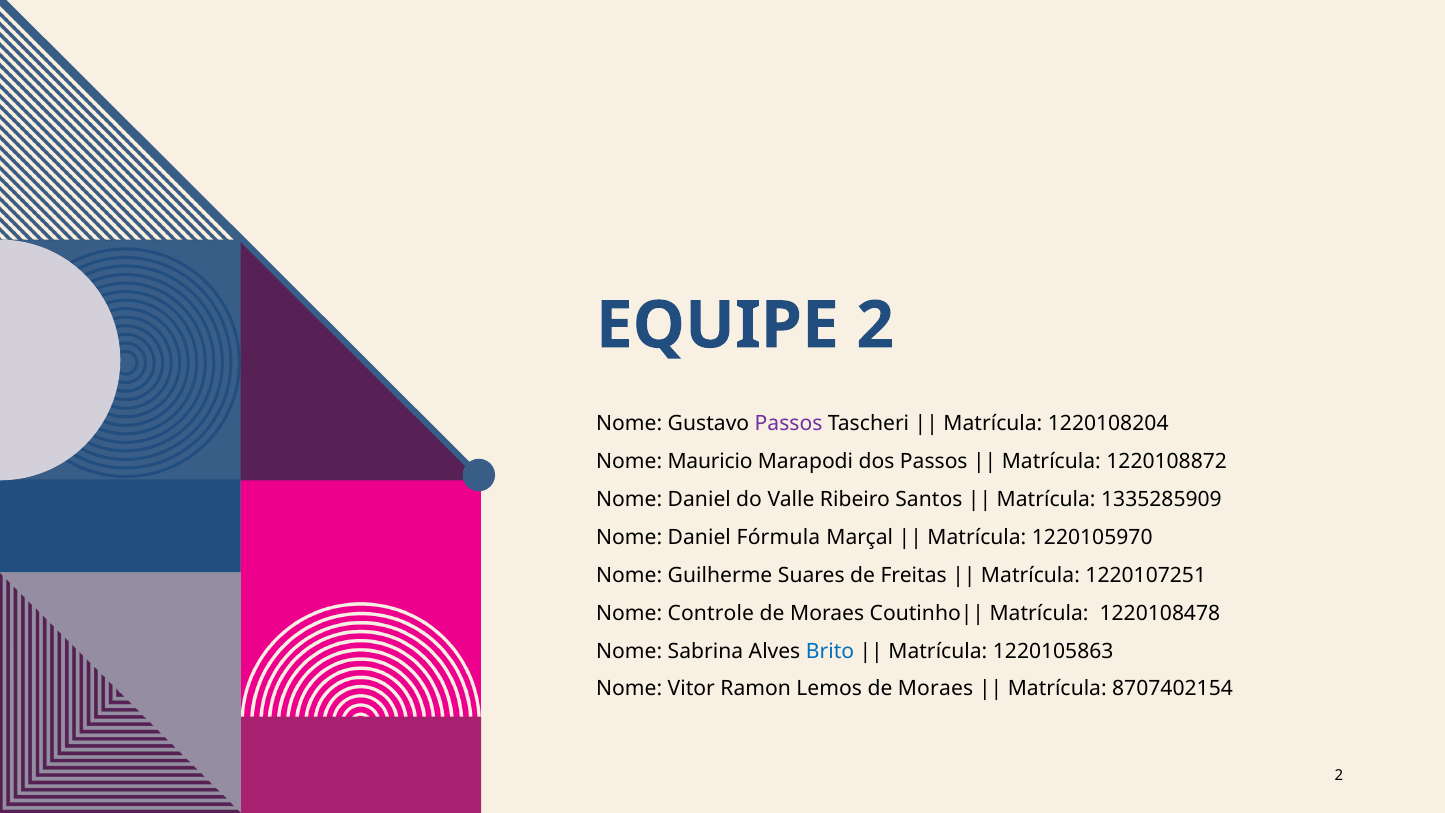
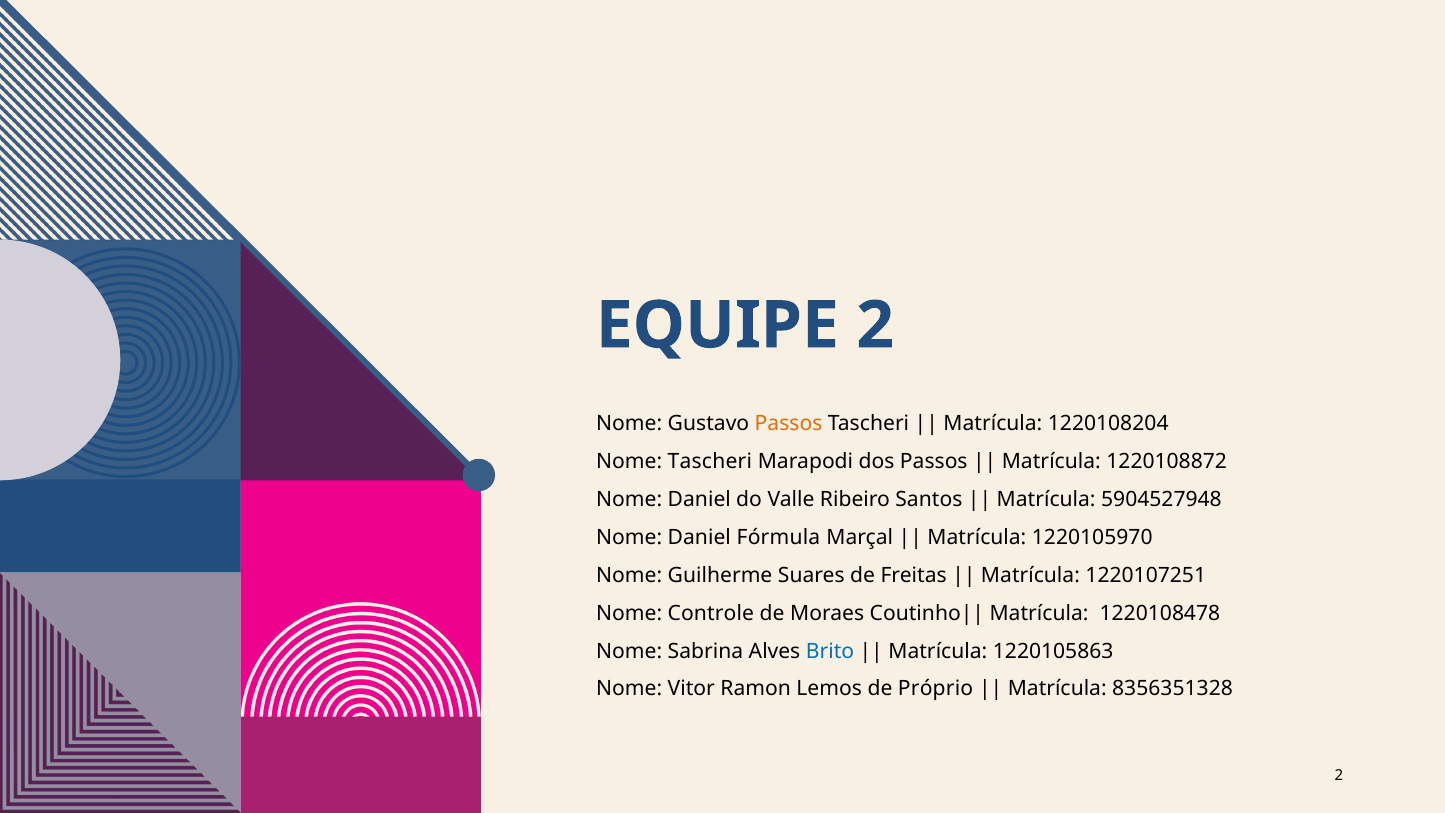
Passos colour: purple -> orange (789, 423)
Nome Mauricio: Mauricio -> Tascheri (710, 461)
1335285909: 1335285909 -> 5904527948 (1161, 499)
Lemos de Moraes: Moraes -> Próprio (936, 689)
8707402154: 8707402154 -> 8356351328 (1173, 689)
